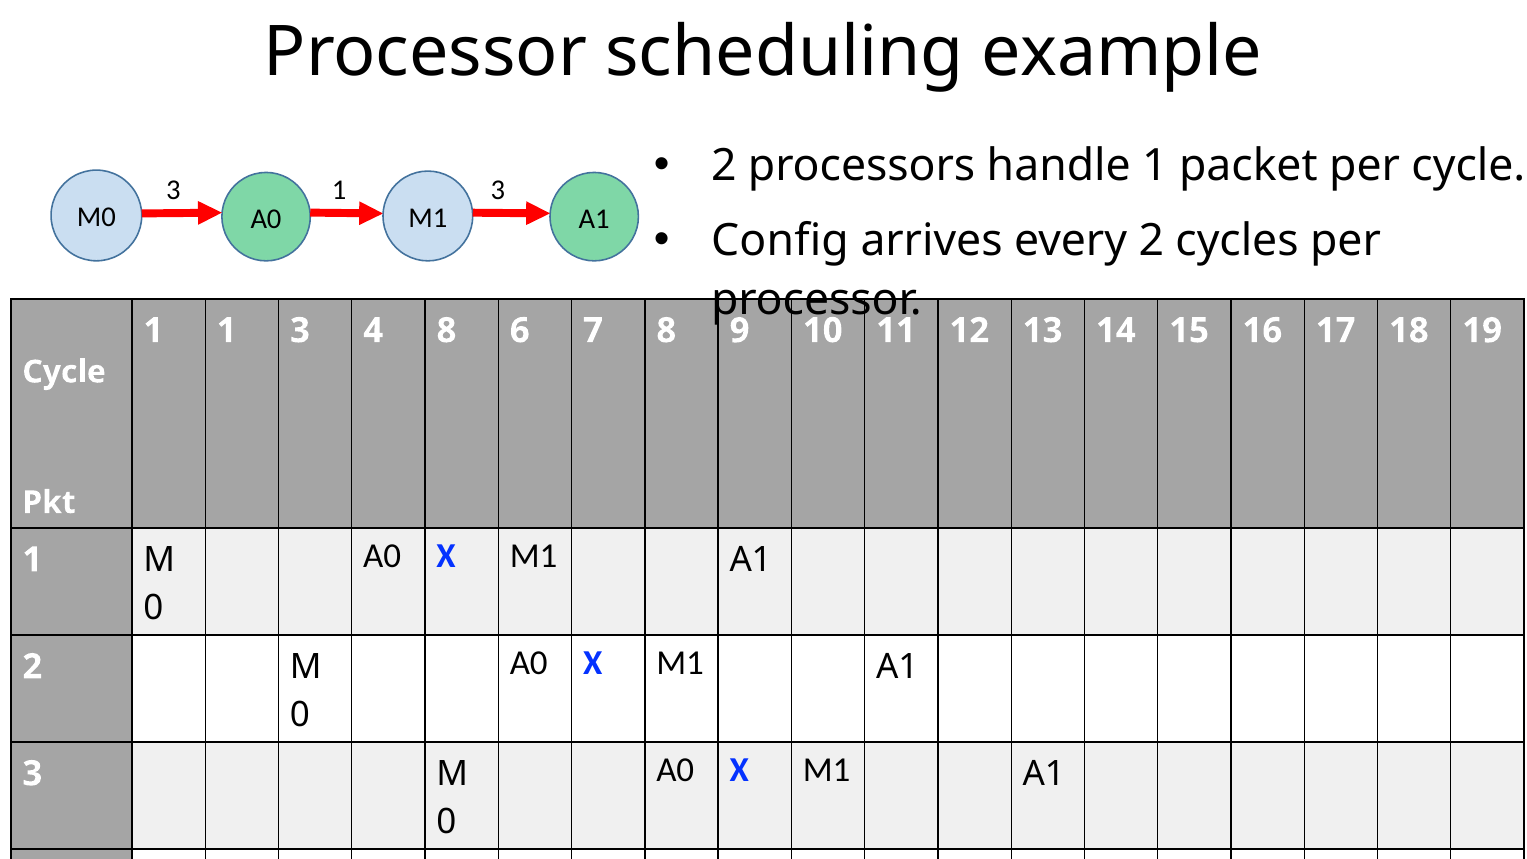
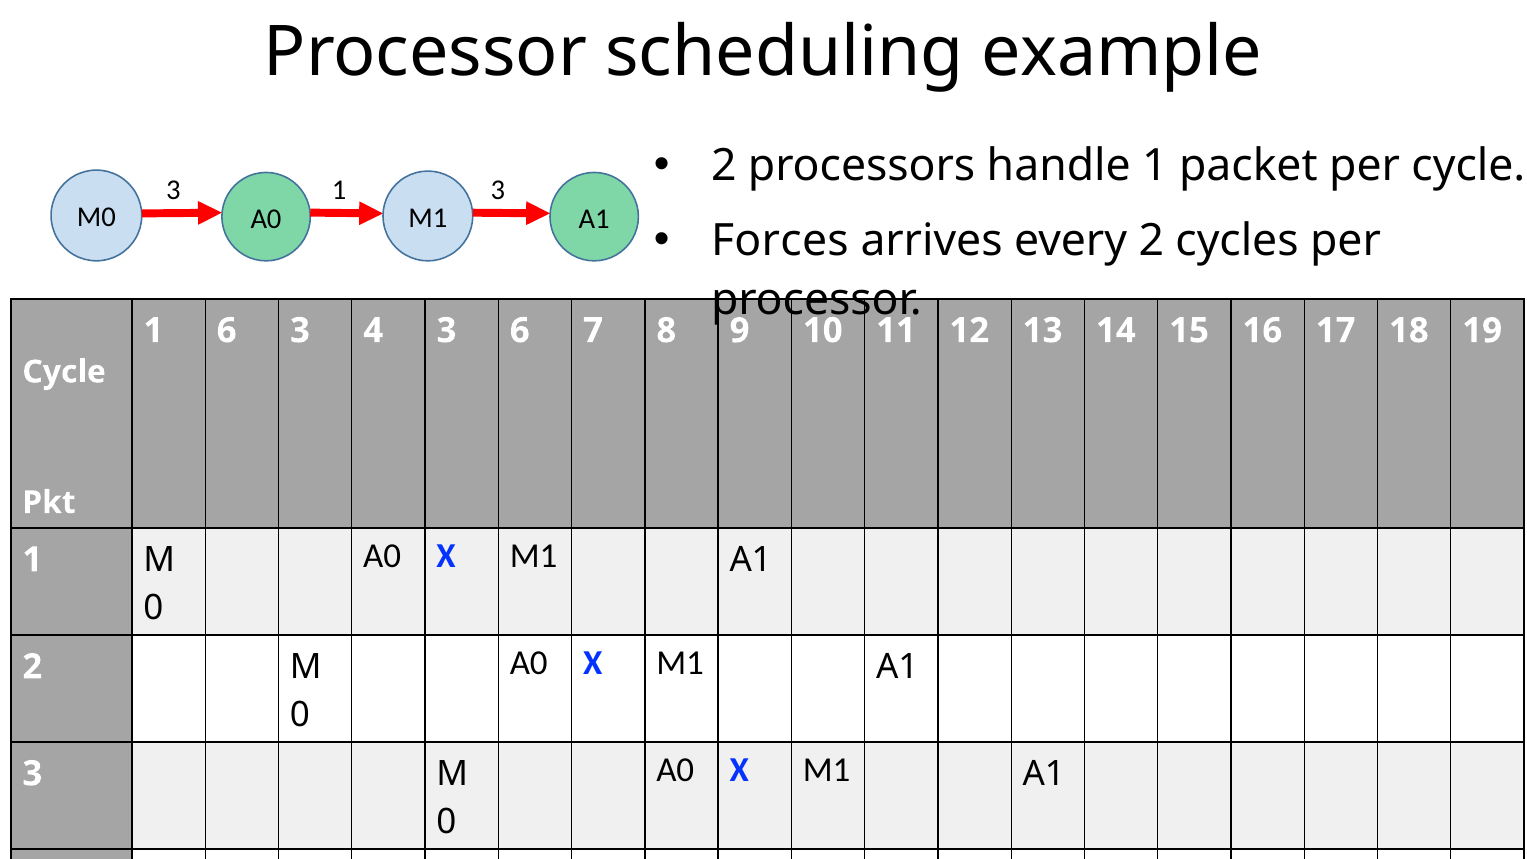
Config: Config -> Forces (780, 241)
1 1: 1 -> 6 (227, 331)
4 8: 8 -> 3 (447, 331)
